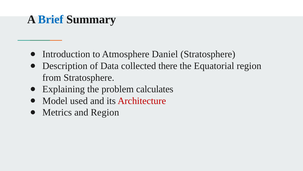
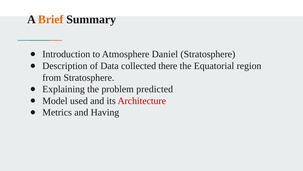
Brief colour: blue -> orange (51, 19)
calculates: calculates -> predicted (155, 89)
and Region: Region -> Having (105, 112)
